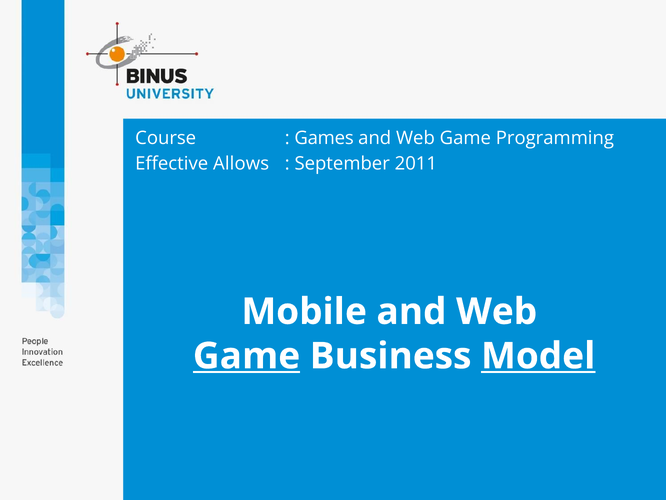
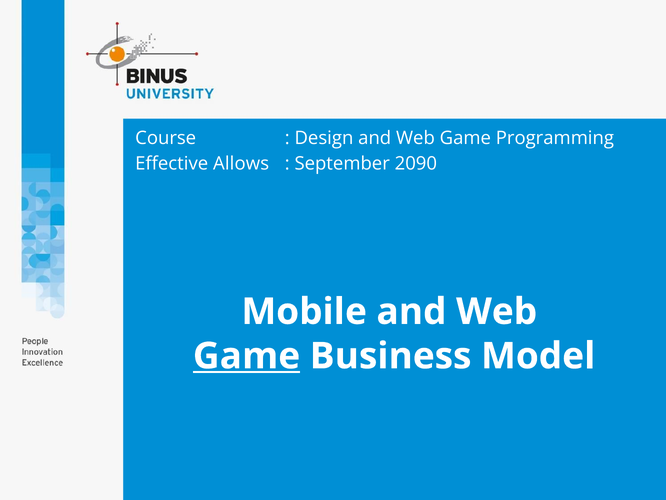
Games: Games -> Design (324, 138)
2011: 2011 -> 2090 (416, 164)
Model underline: present -> none (538, 356)
